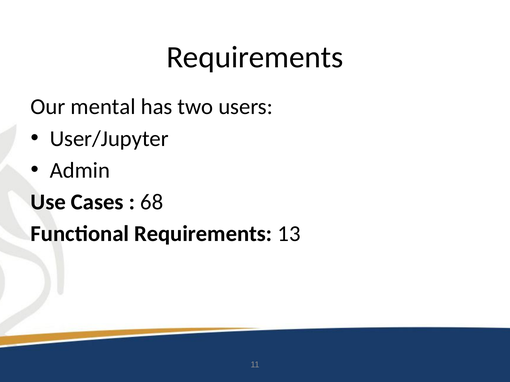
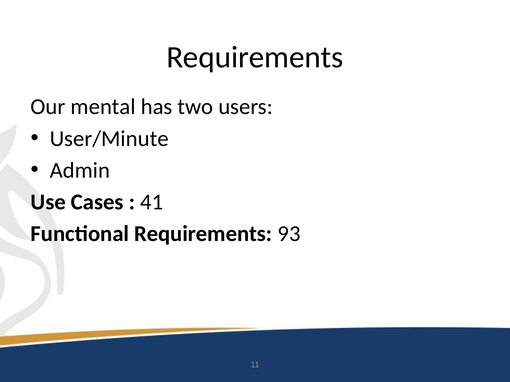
User/Jupyter: User/Jupyter -> User/Minute (109, 139)
68: 68 -> 41 (152, 202)
13: 13 -> 93 (289, 234)
